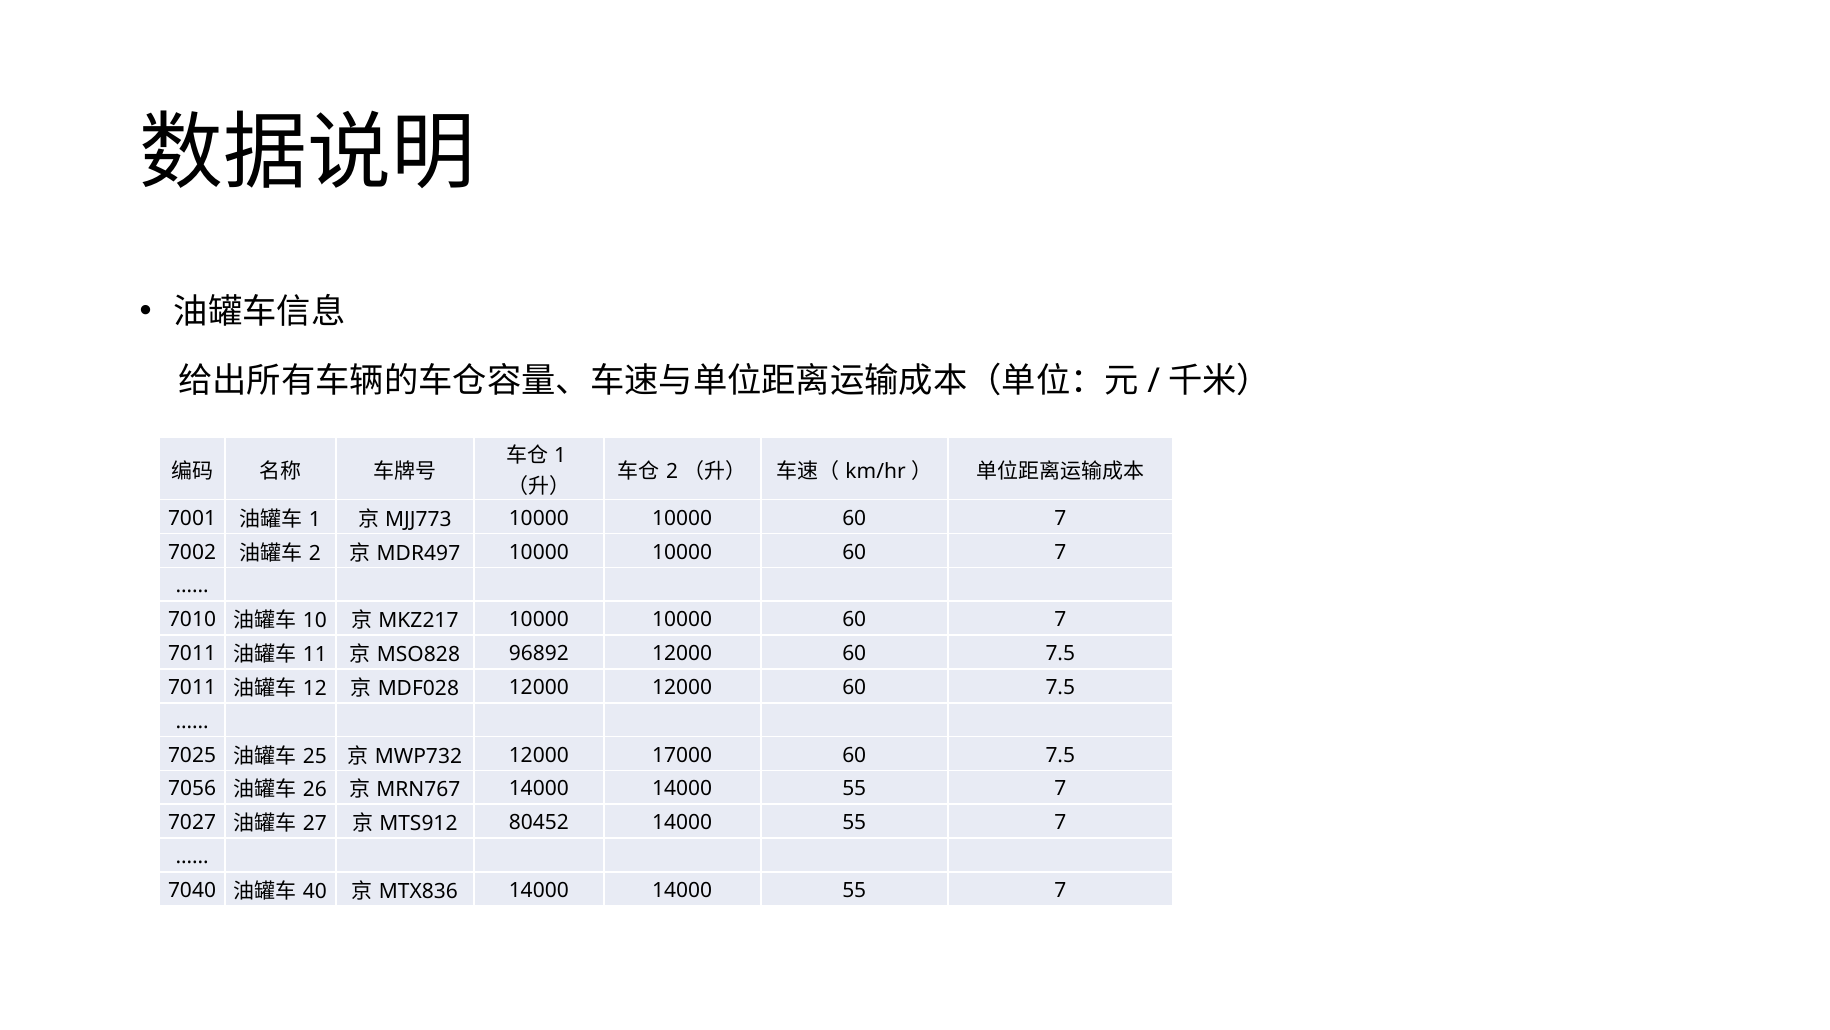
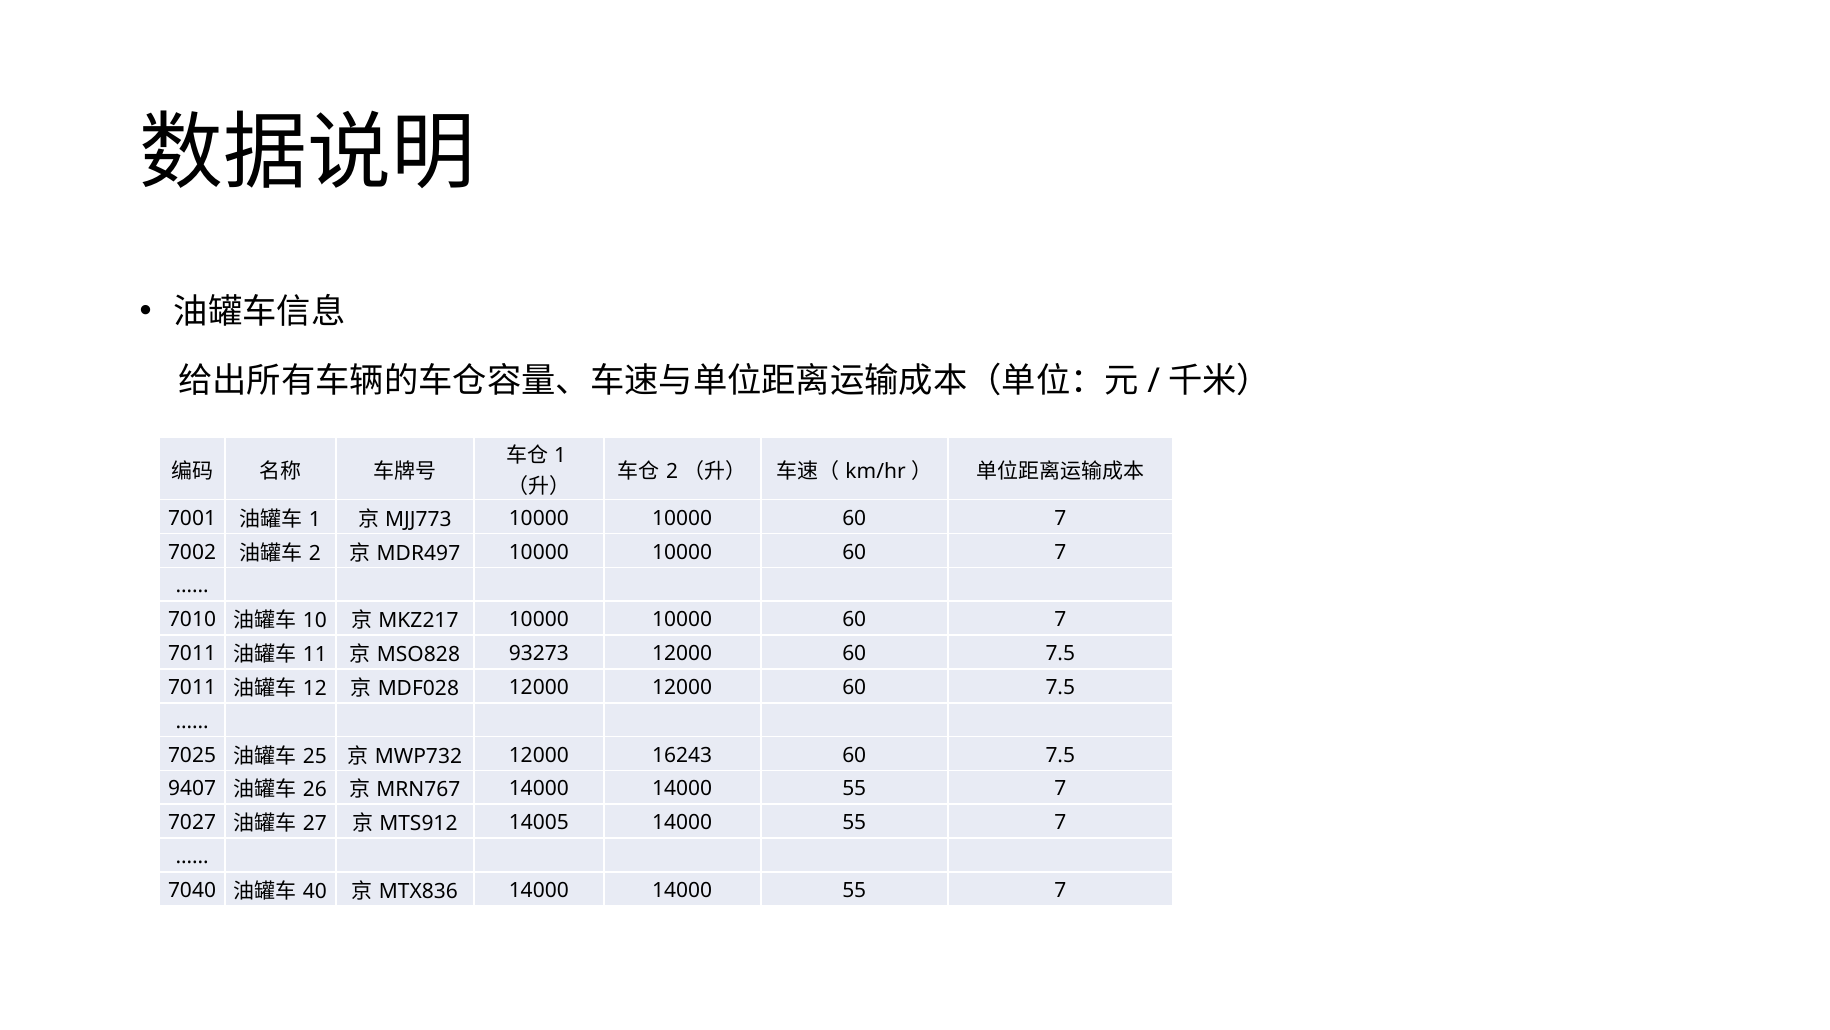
96892: 96892 -> 93273 (539, 653)
17000: 17000 -> 16243 (682, 755)
7056: 7056 -> 9407 (192, 789)
80452: 80452 -> 14005 (539, 822)
